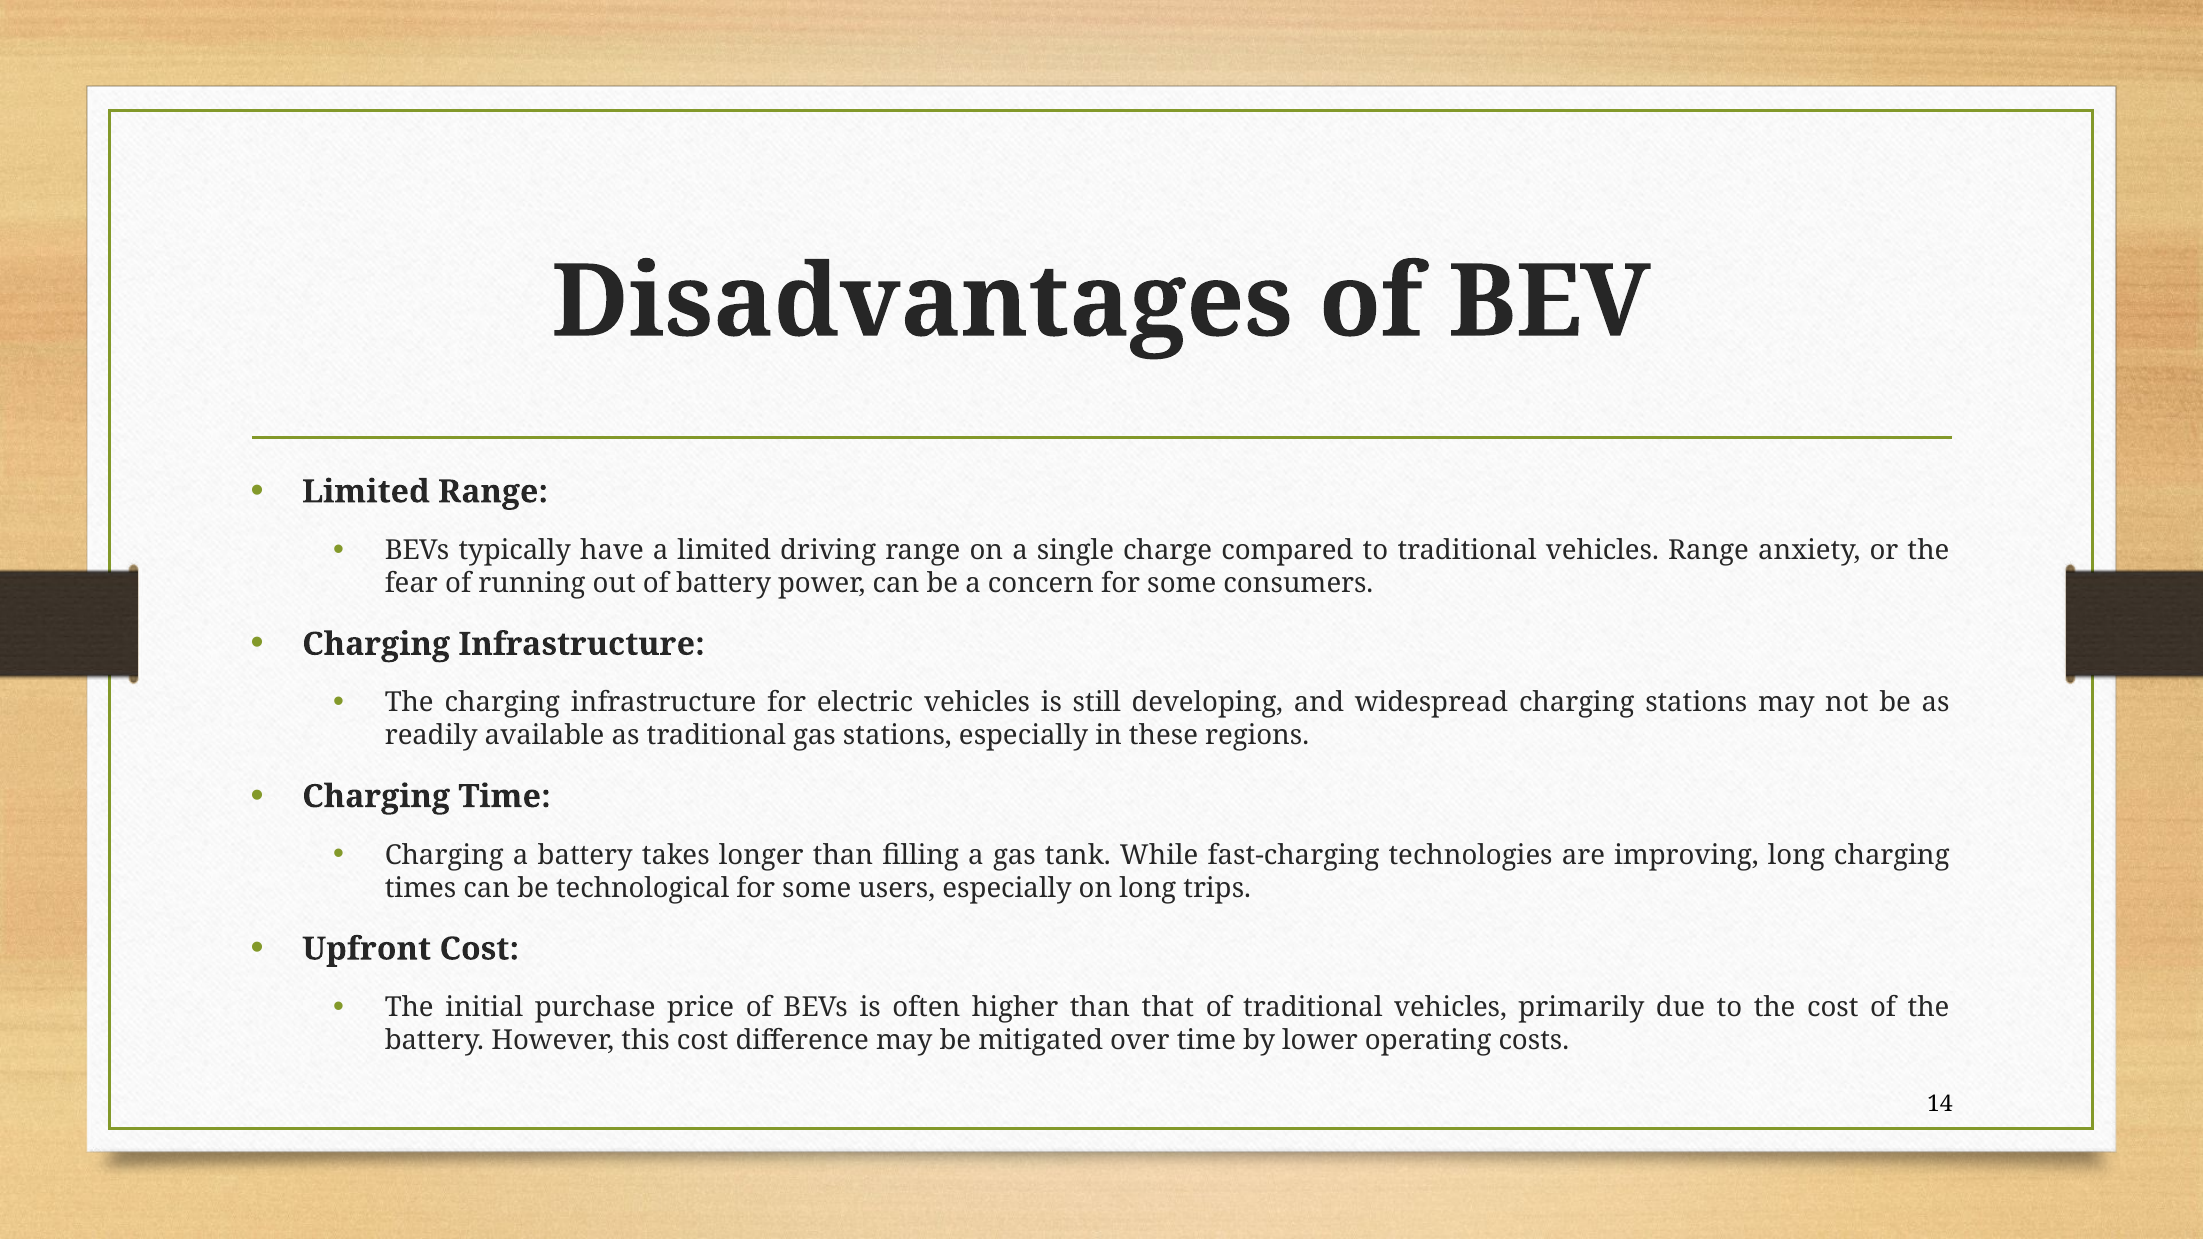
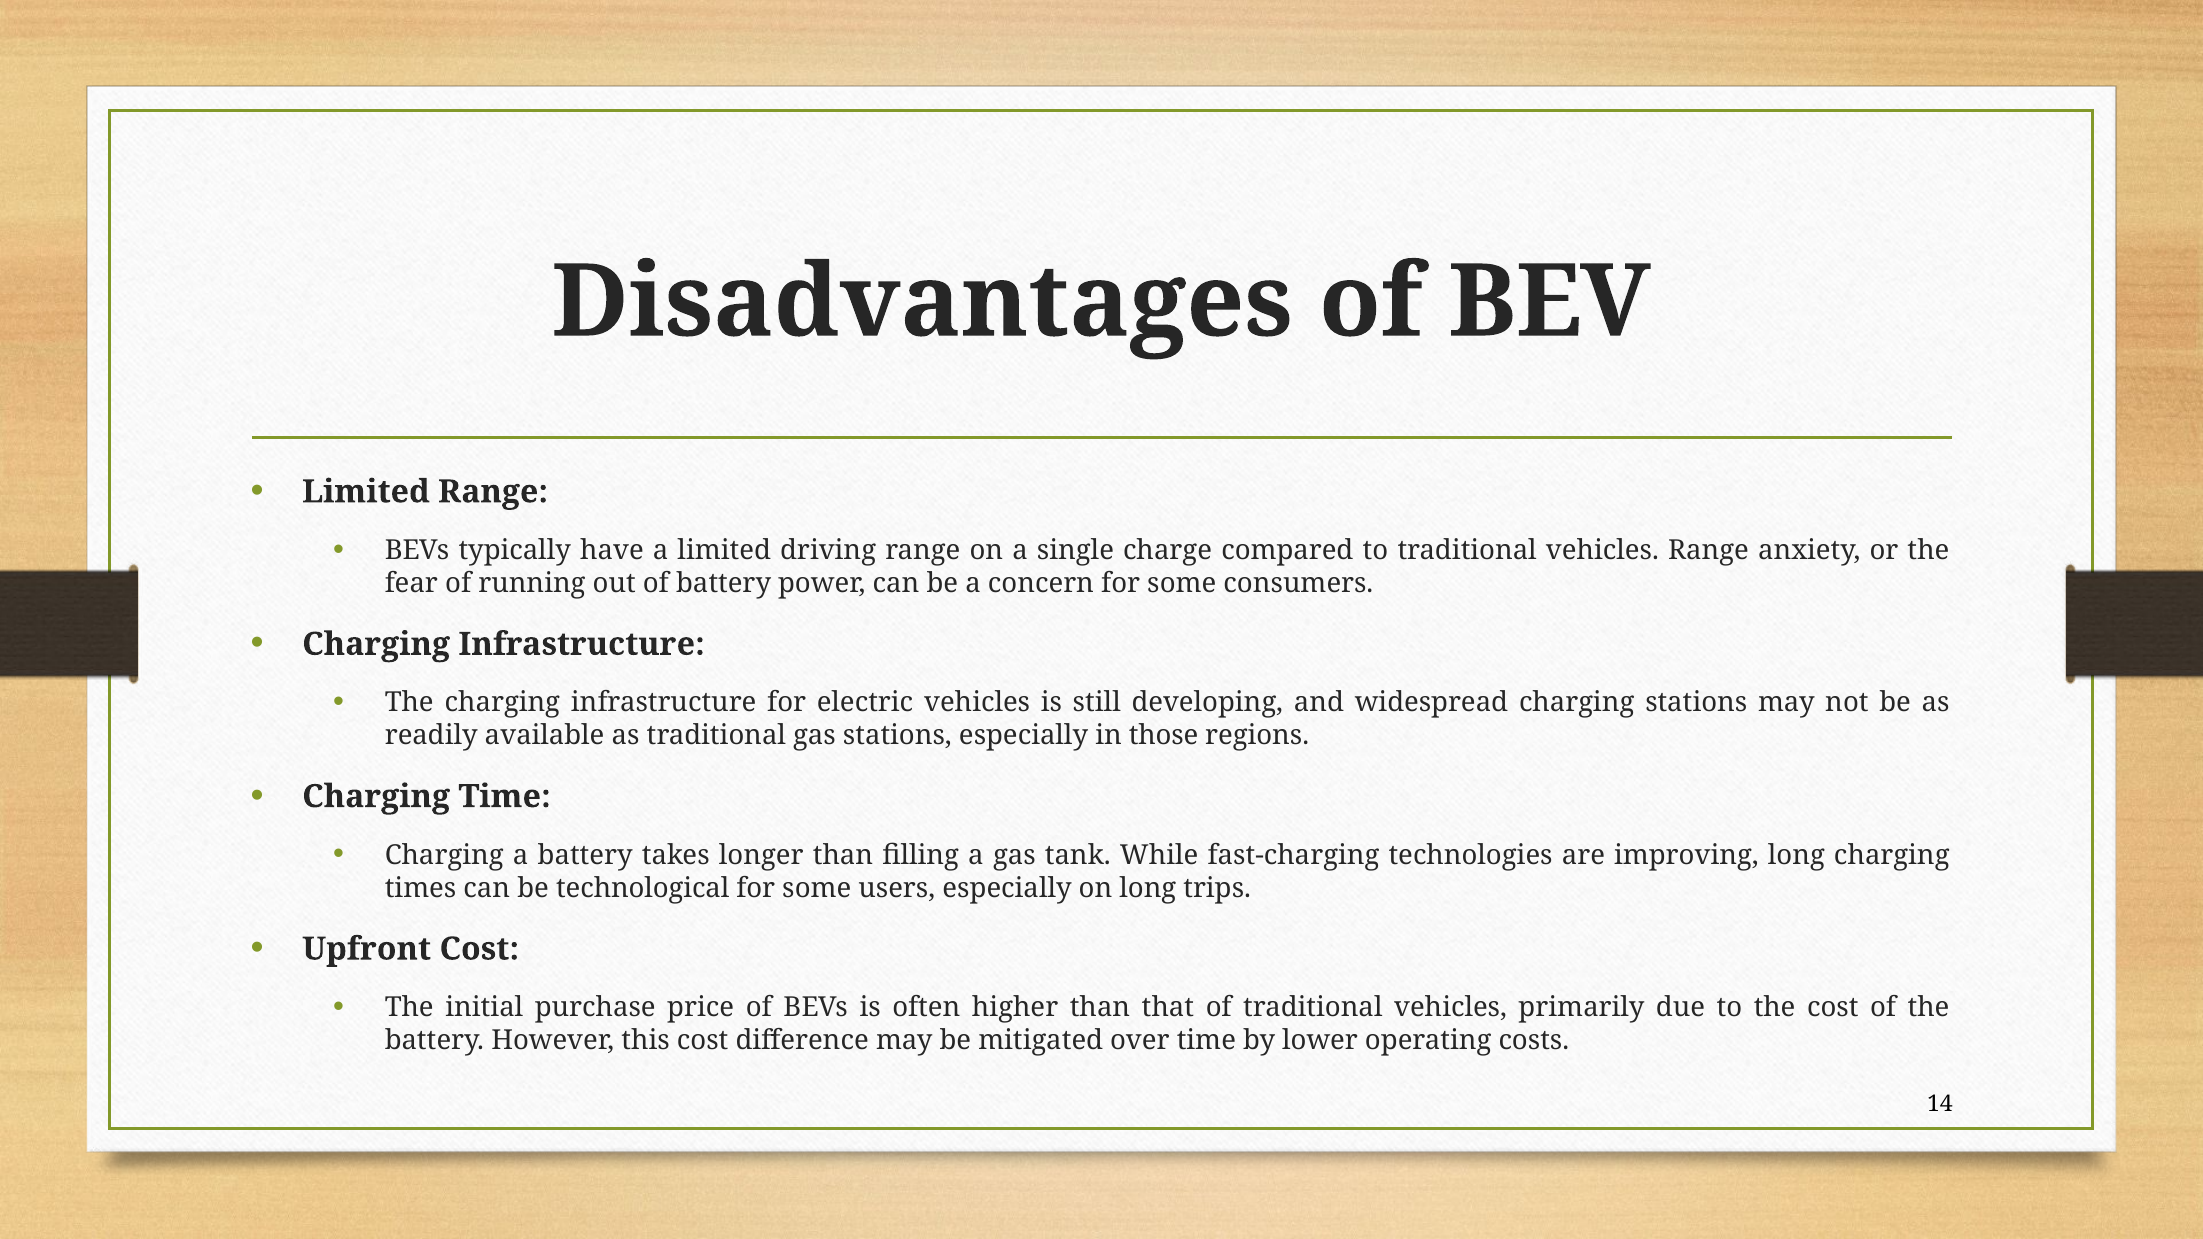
these: these -> those (1164, 736)
